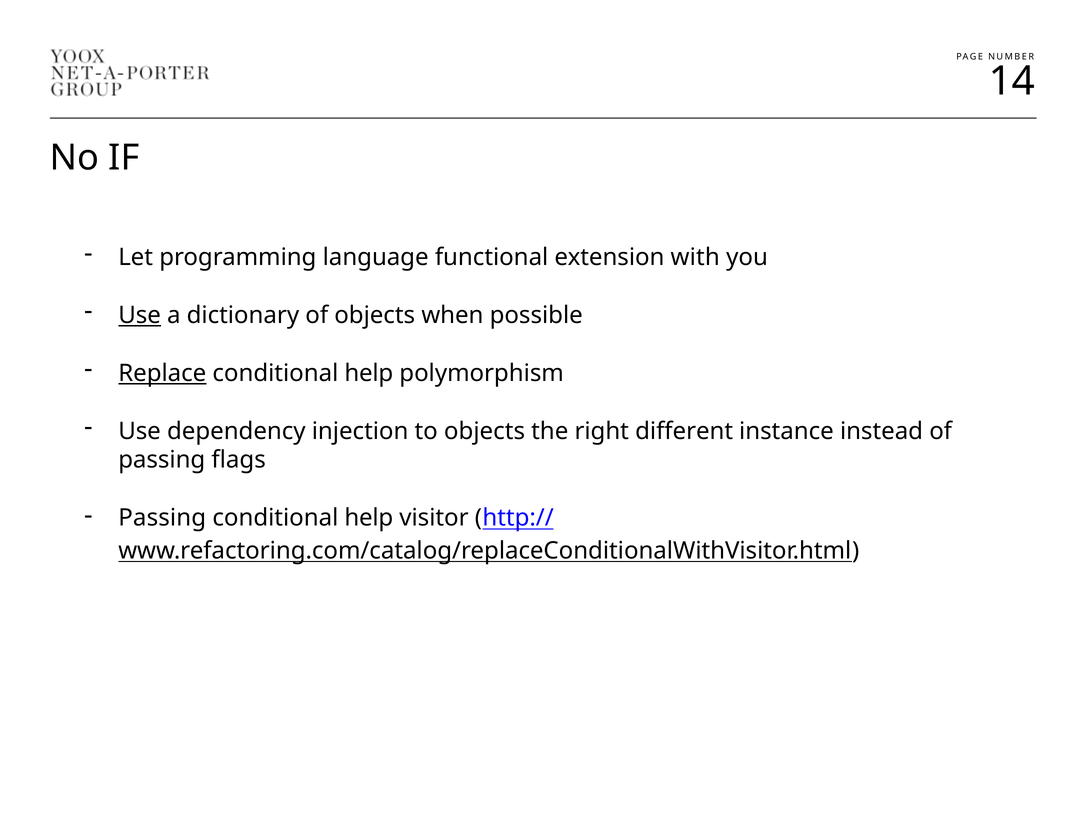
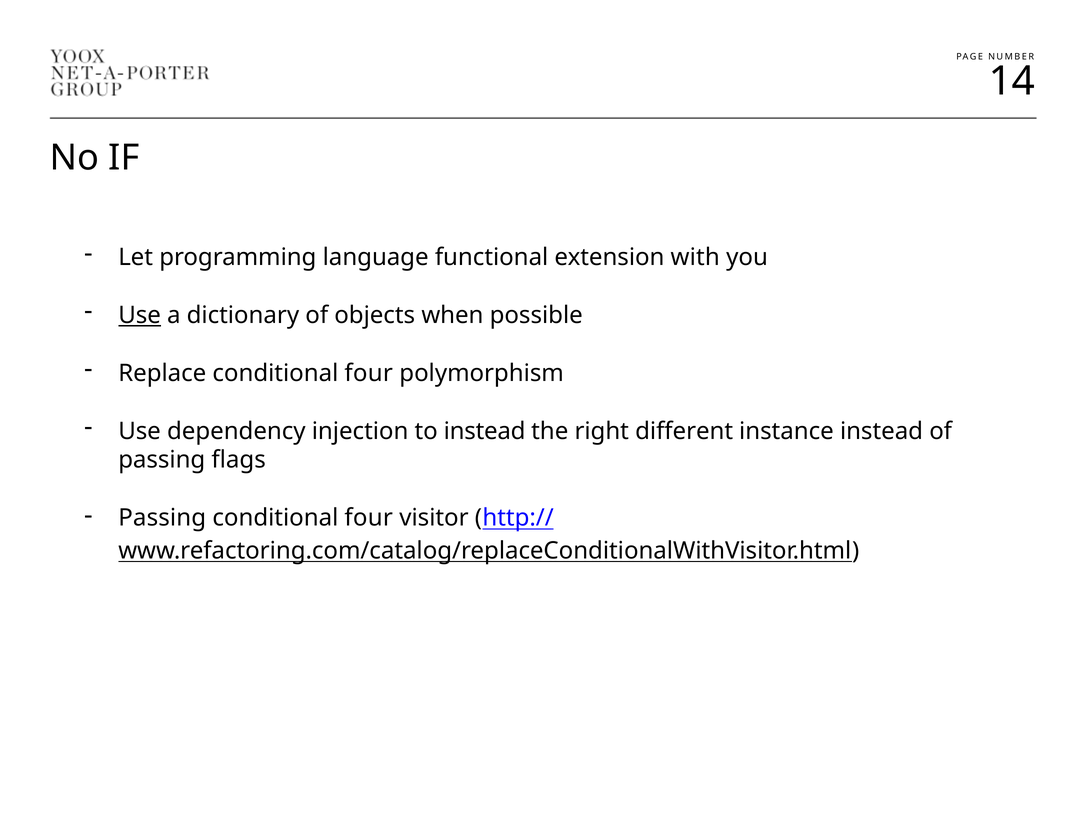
Replace underline: present -> none (162, 373)
help: help -> four (369, 373)
to objects: objects -> instead (485, 431)
help: help -> four (369, 518)
